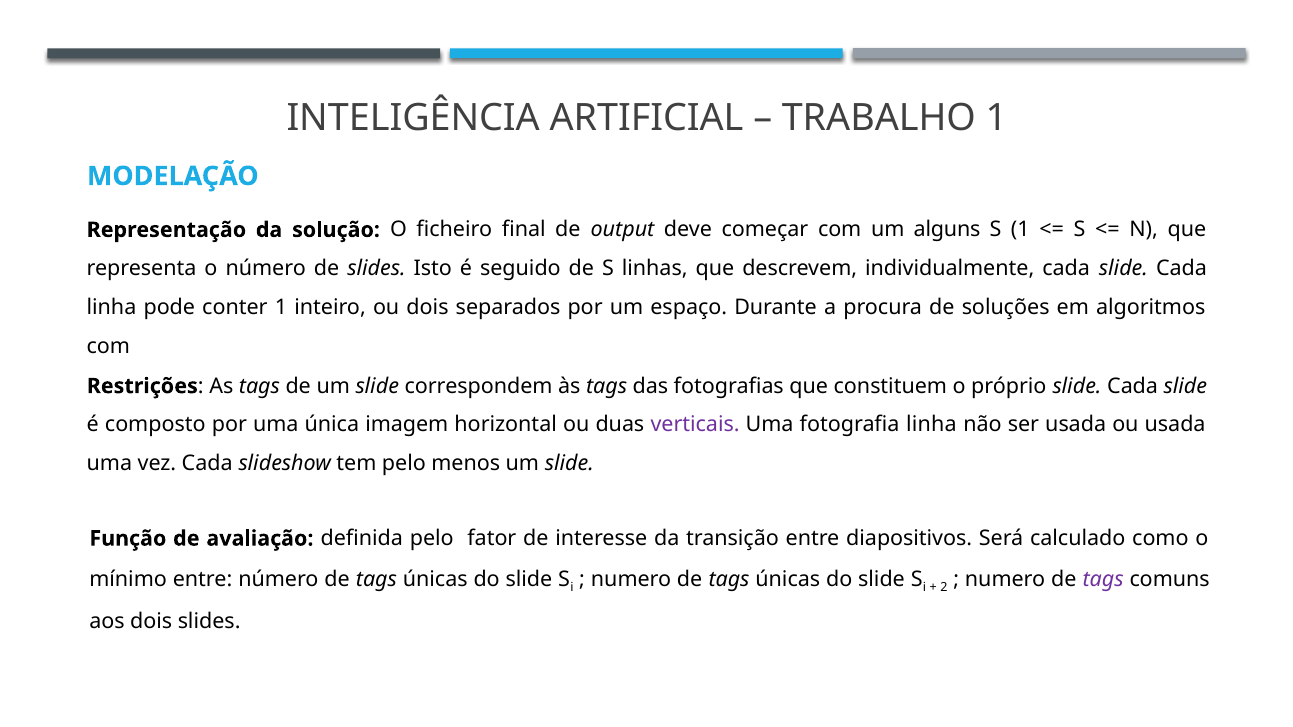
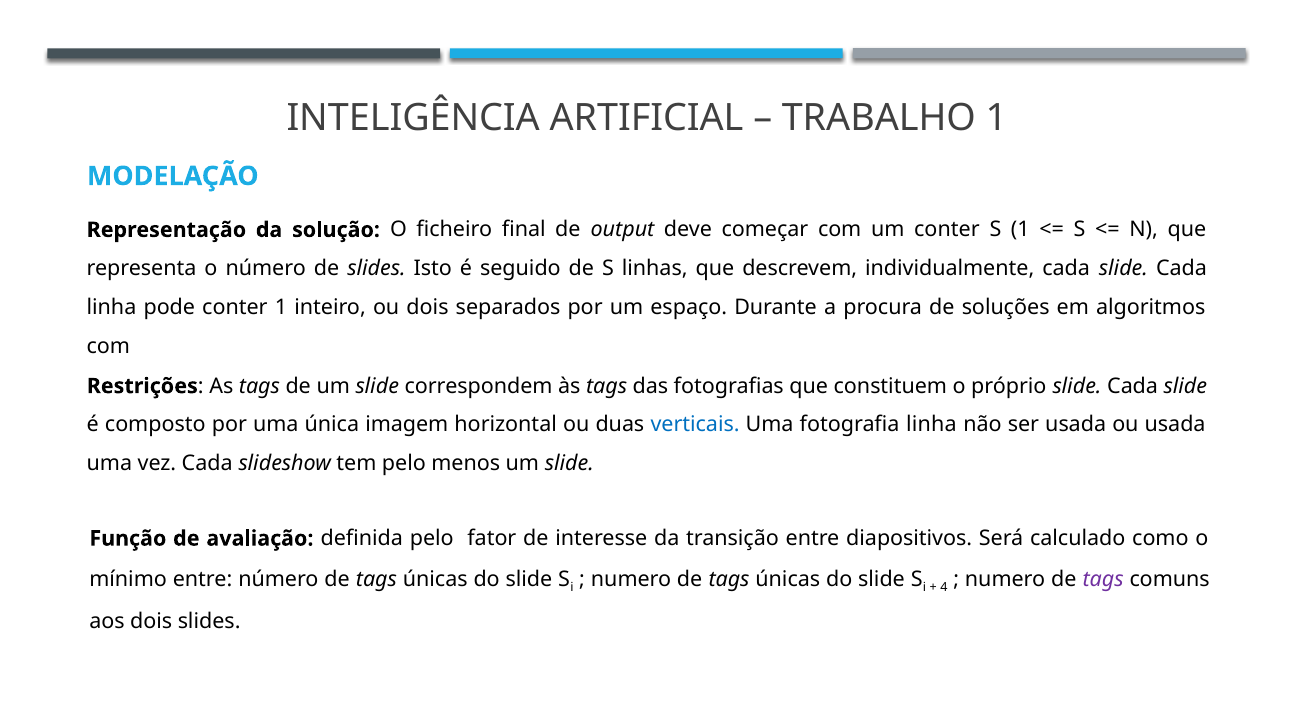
um alguns: alguns -> conter (947, 230)
verticais colour: purple -> blue (695, 425)
2: 2 -> 4 (944, 588)
